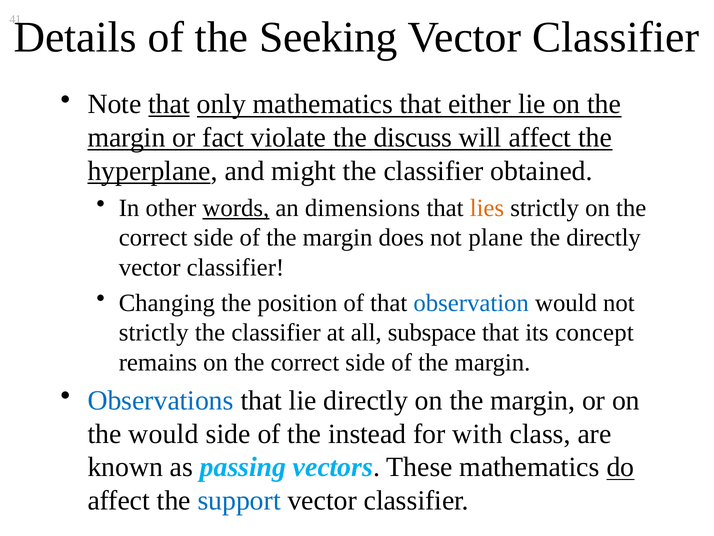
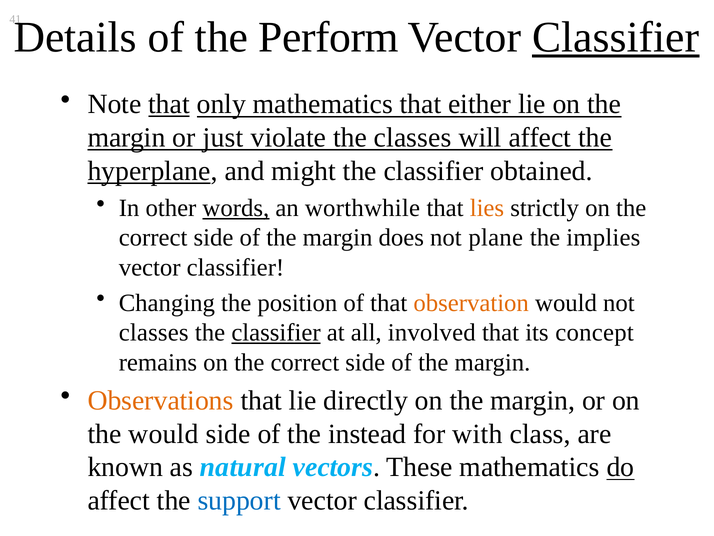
Seeking: Seeking -> Perform (328, 37)
Classifier underline: none -> present (616, 37)
fact: fact -> just (223, 138)
the discuss: discuss -> classes (413, 138)
dimensions: dimensions -> worthwhile (362, 208)
the directly: directly -> implies (603, 238)
observation colour: blue -> orange (471, 303)
strictly: strictly -> classes (154, 332)
classifier underline: none -> present (276, 332)
subspace: subspace -> involved (432, 332)
Observations colour: blue -> orange (161, 400)
passing: passing -> natural (243, 467)
